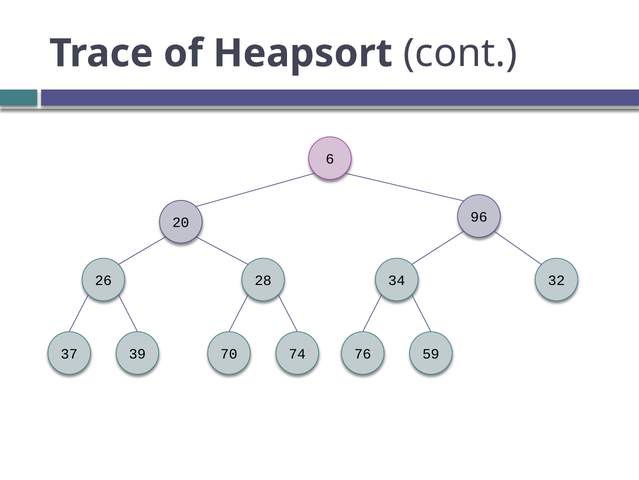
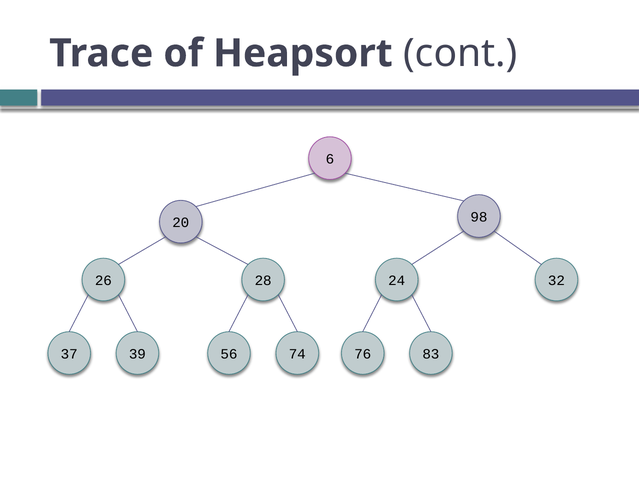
96: 96 -> 98 (479, 217)
34: 34 -> 24 (397, 280)
70: 70 -> 56 (229, 353)
59: 59 -> 83 (431, 353)
